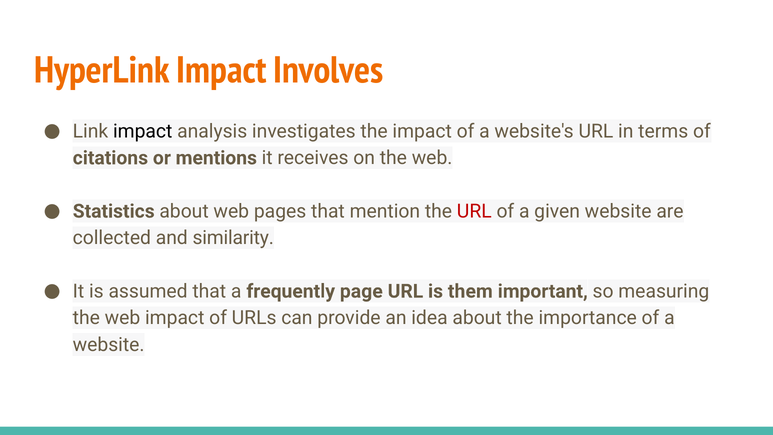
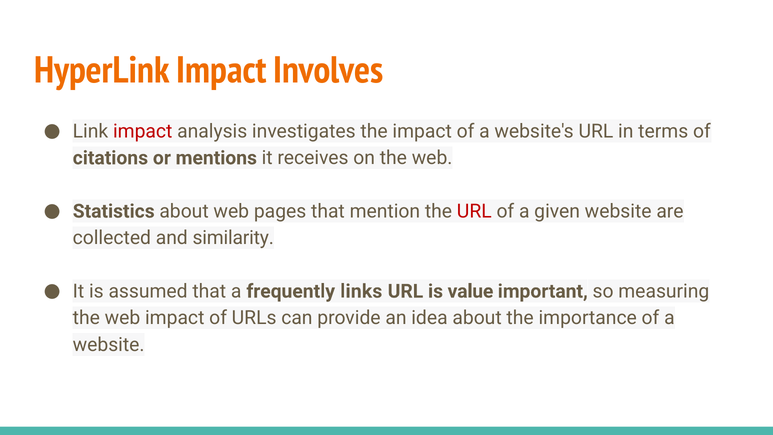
impact colour: black -> red (143, 131)
page: page -> links (361, 291)
them: them -> value (470, 291)
